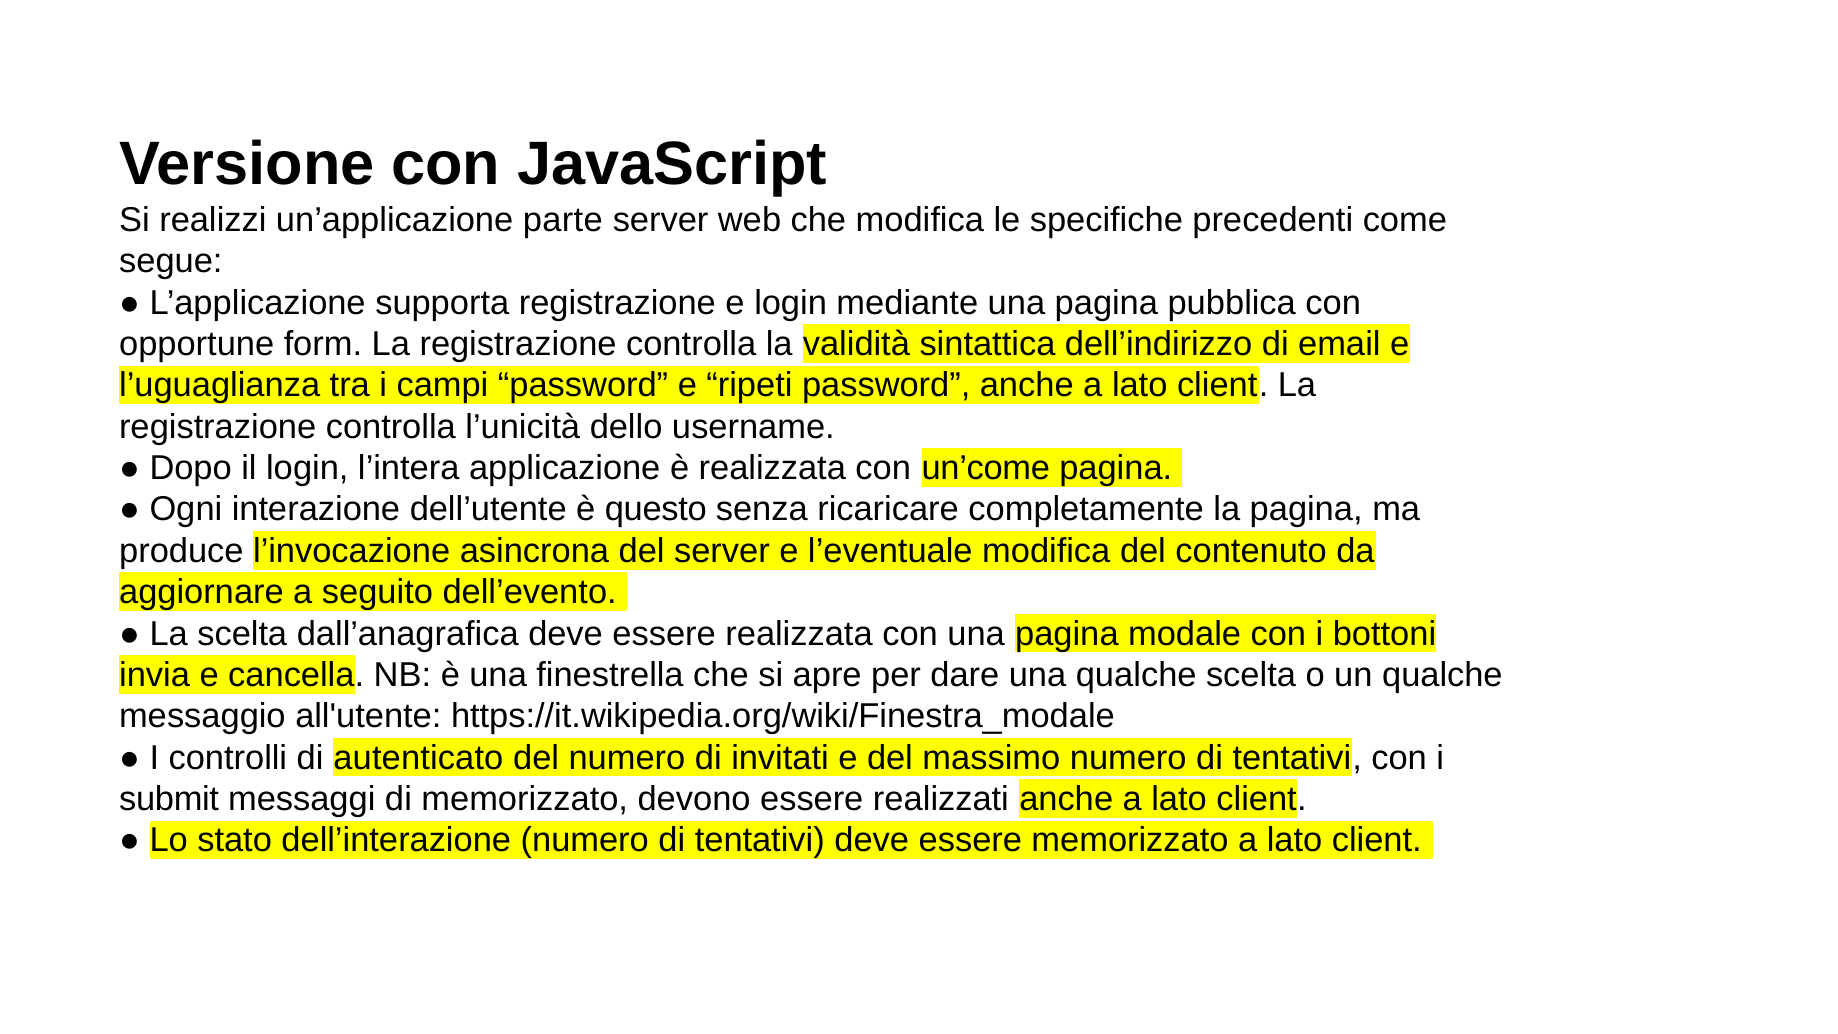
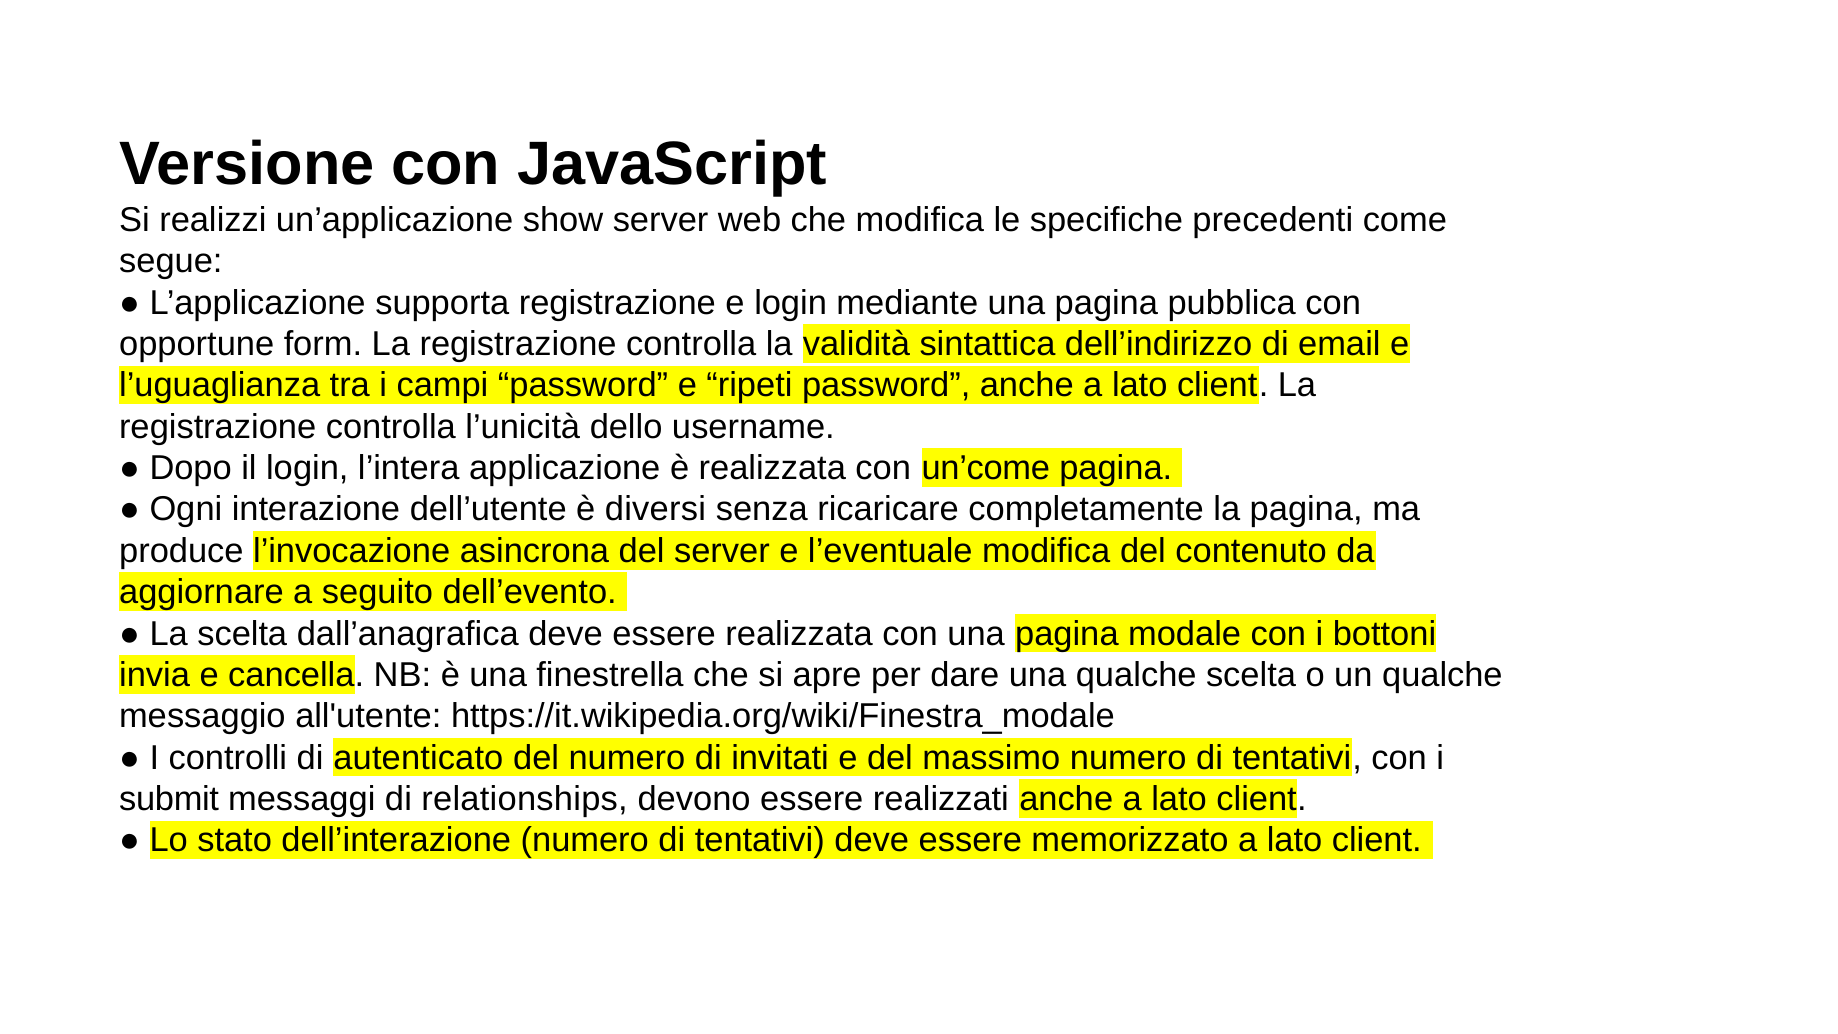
parte: parte -> show (563, 220)
questo: questo -> diversi (655, 510)
di memorizzato: memorizzato -> relationships (525, 799)
